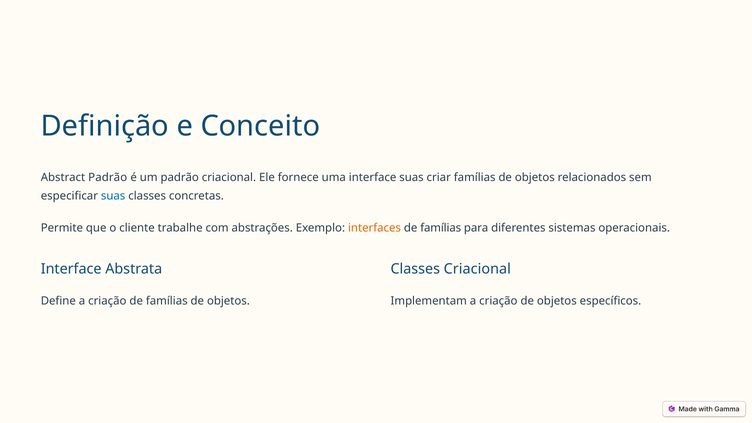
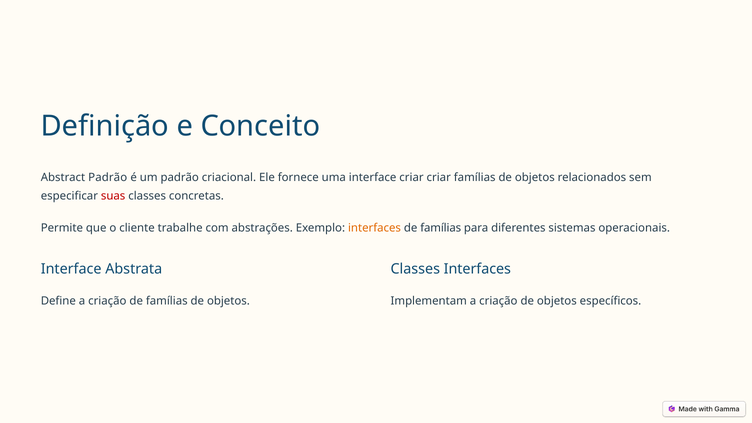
interface suas: suas -> criar (411, 177)
suas colour: blue -> red (113, 196)
Classes Criacional: Criacional -> Interfaces (477, 269)
